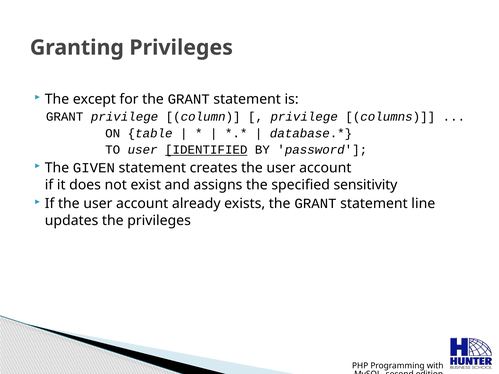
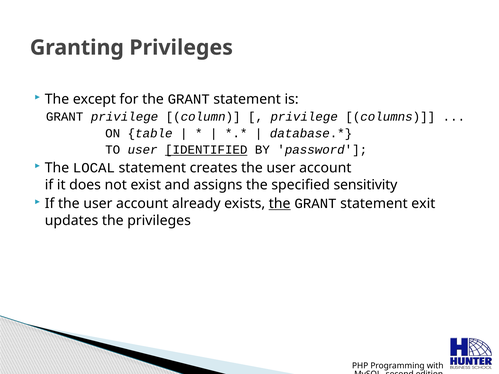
GIVEN: GIVEN -> LOCAL (94, 168)
the underline: none -> present (280, 204)
line: line -> exit (423, 204)
